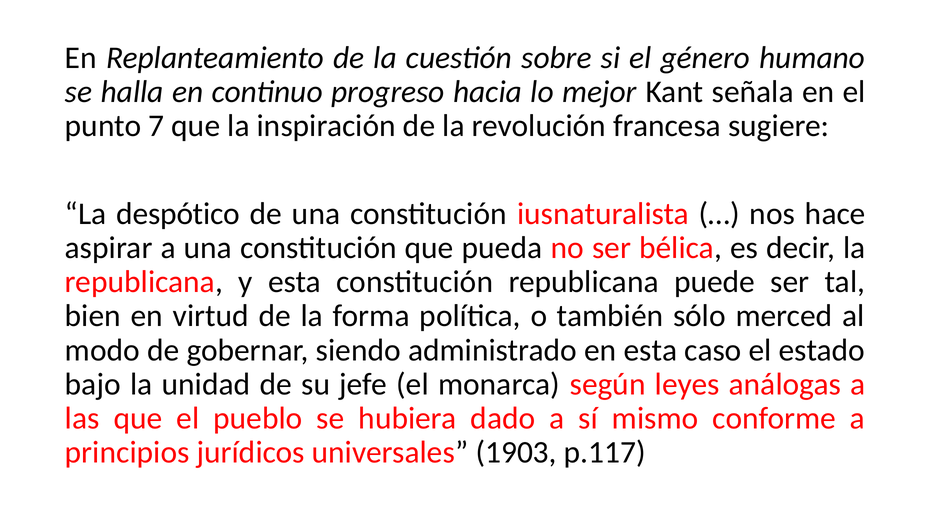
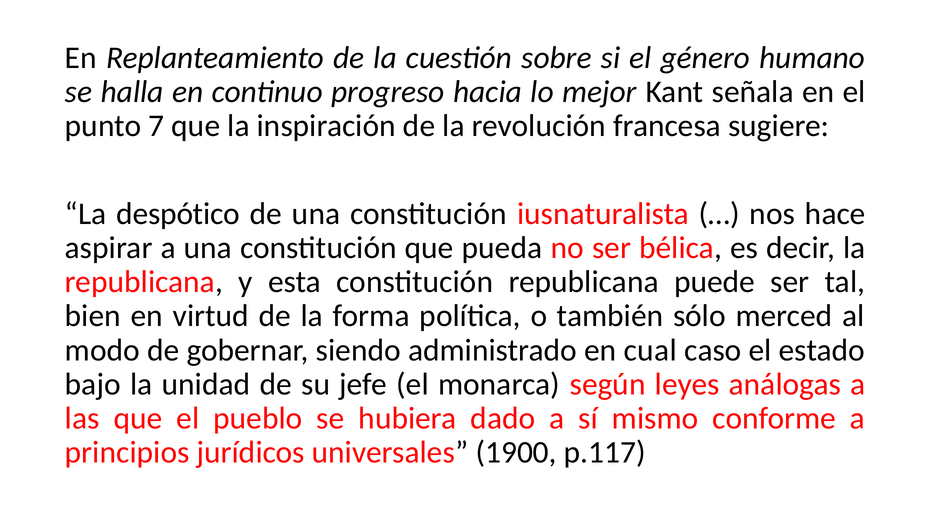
en esta: esta -> cual (650, 350)
1903: 1903 -> 1900 (516, 452)
